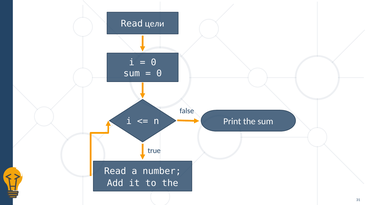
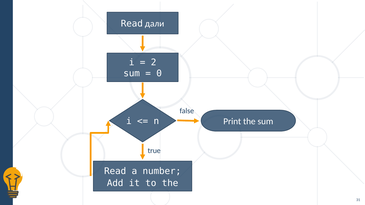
цели: цели -> дали (155, 24)
0: 0 -> 2 (154, 62)
